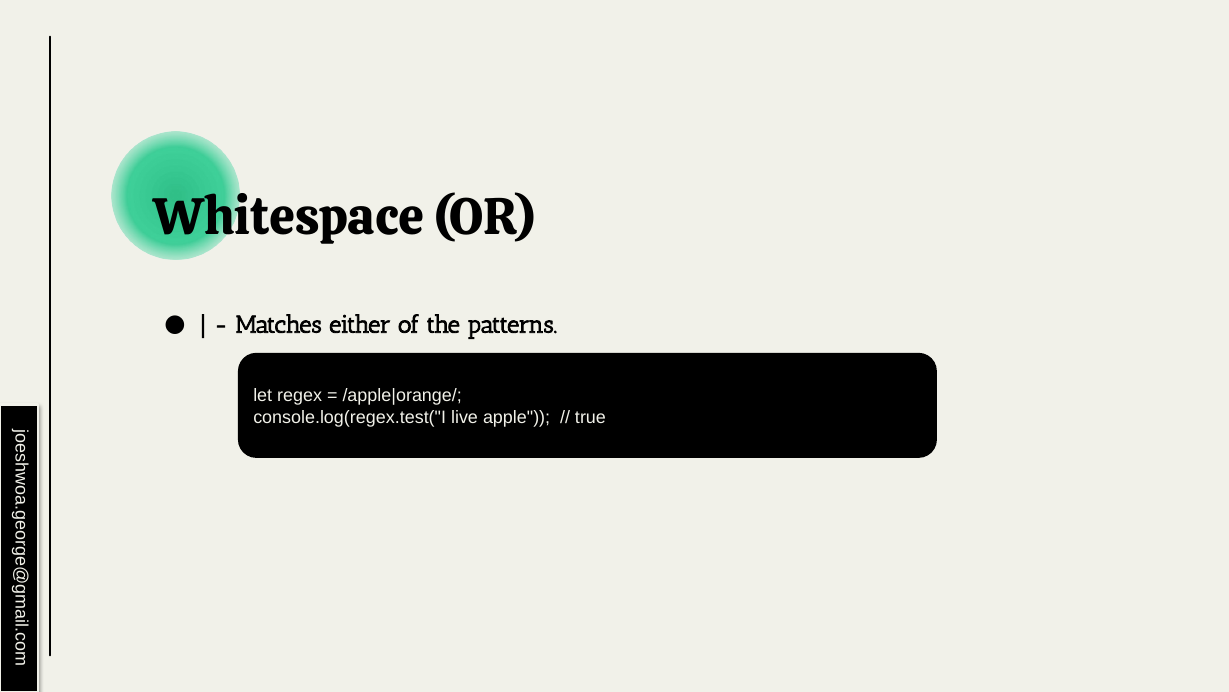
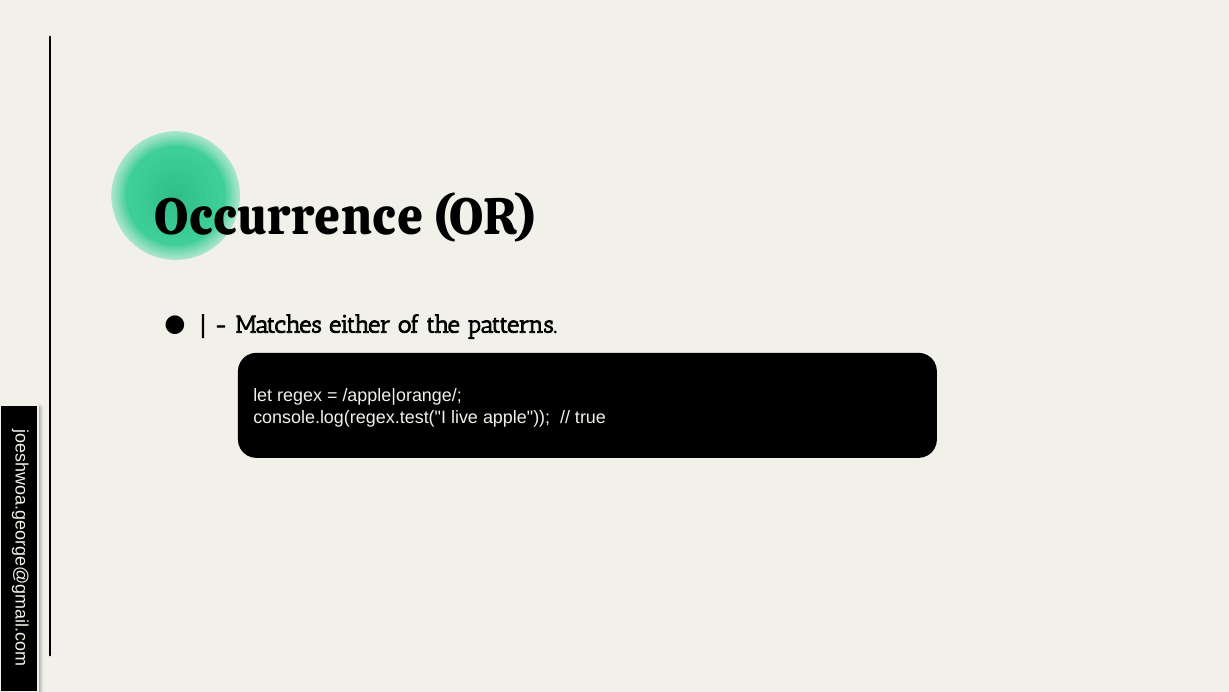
Whitespace: Whitespace -> Occurrence (289, 218)
